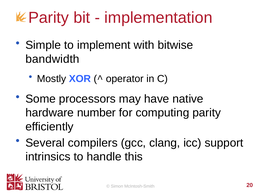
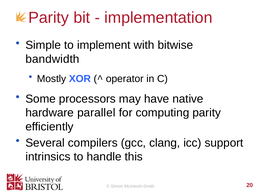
number: number -> parallel (96, 113)
